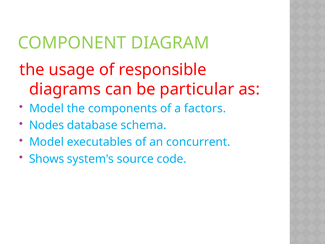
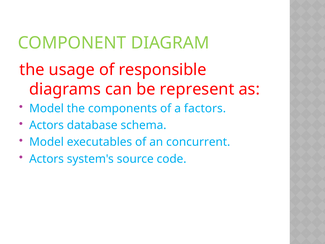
particular: particular -> represent (197, 89)
Nodes: Nodes -> Actors (47, 125)
Shows: Shows -> Actors (47, 159)
